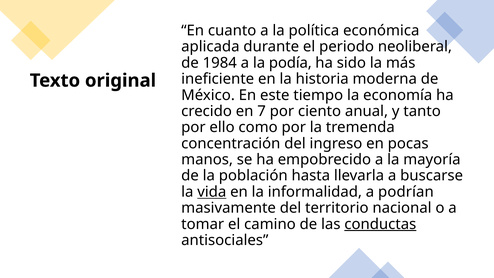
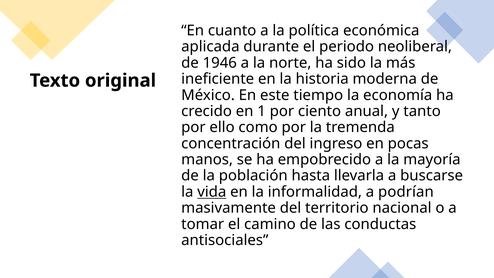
1984: 1984 -> 1946 (220, 63)
podía: podía -> norte (290, 63)
7: 7 -> 1 (262, 111)
conductas underline: present -> none (380, 224)
